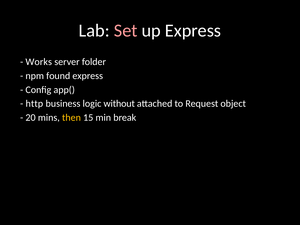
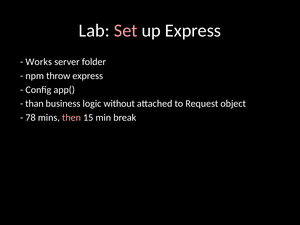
found: found -> throw (58, 76)
http: http -> than (34, 104)
20: 20 -> 78 (31, 118)
then colour: yellow -> pink (71, 118)
